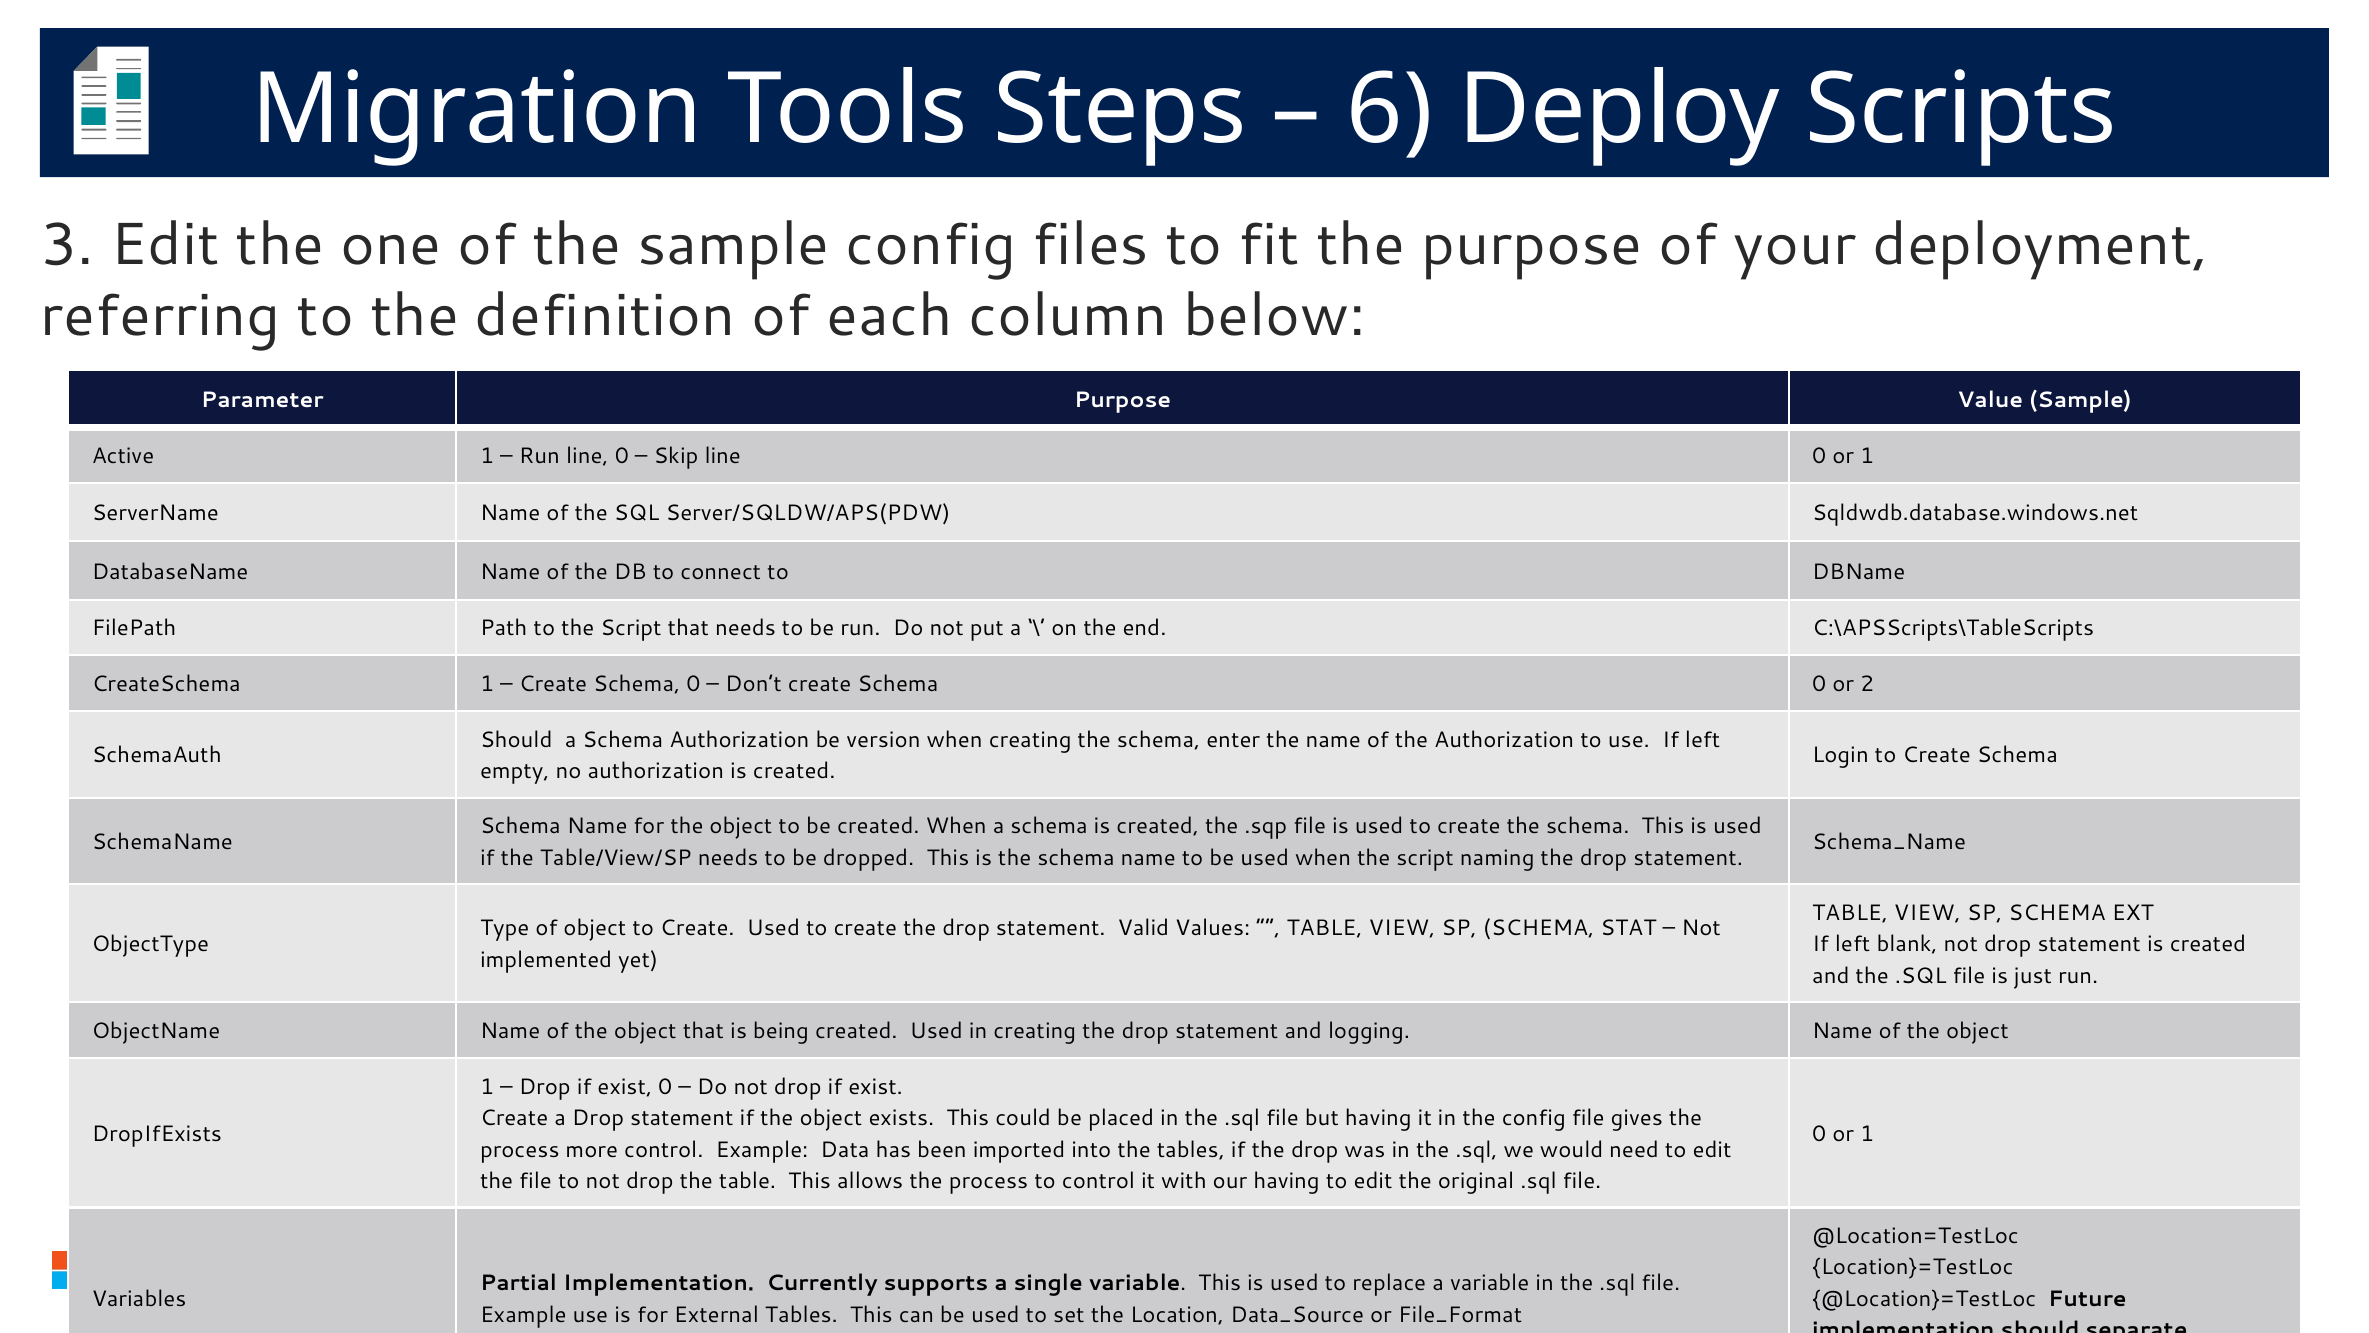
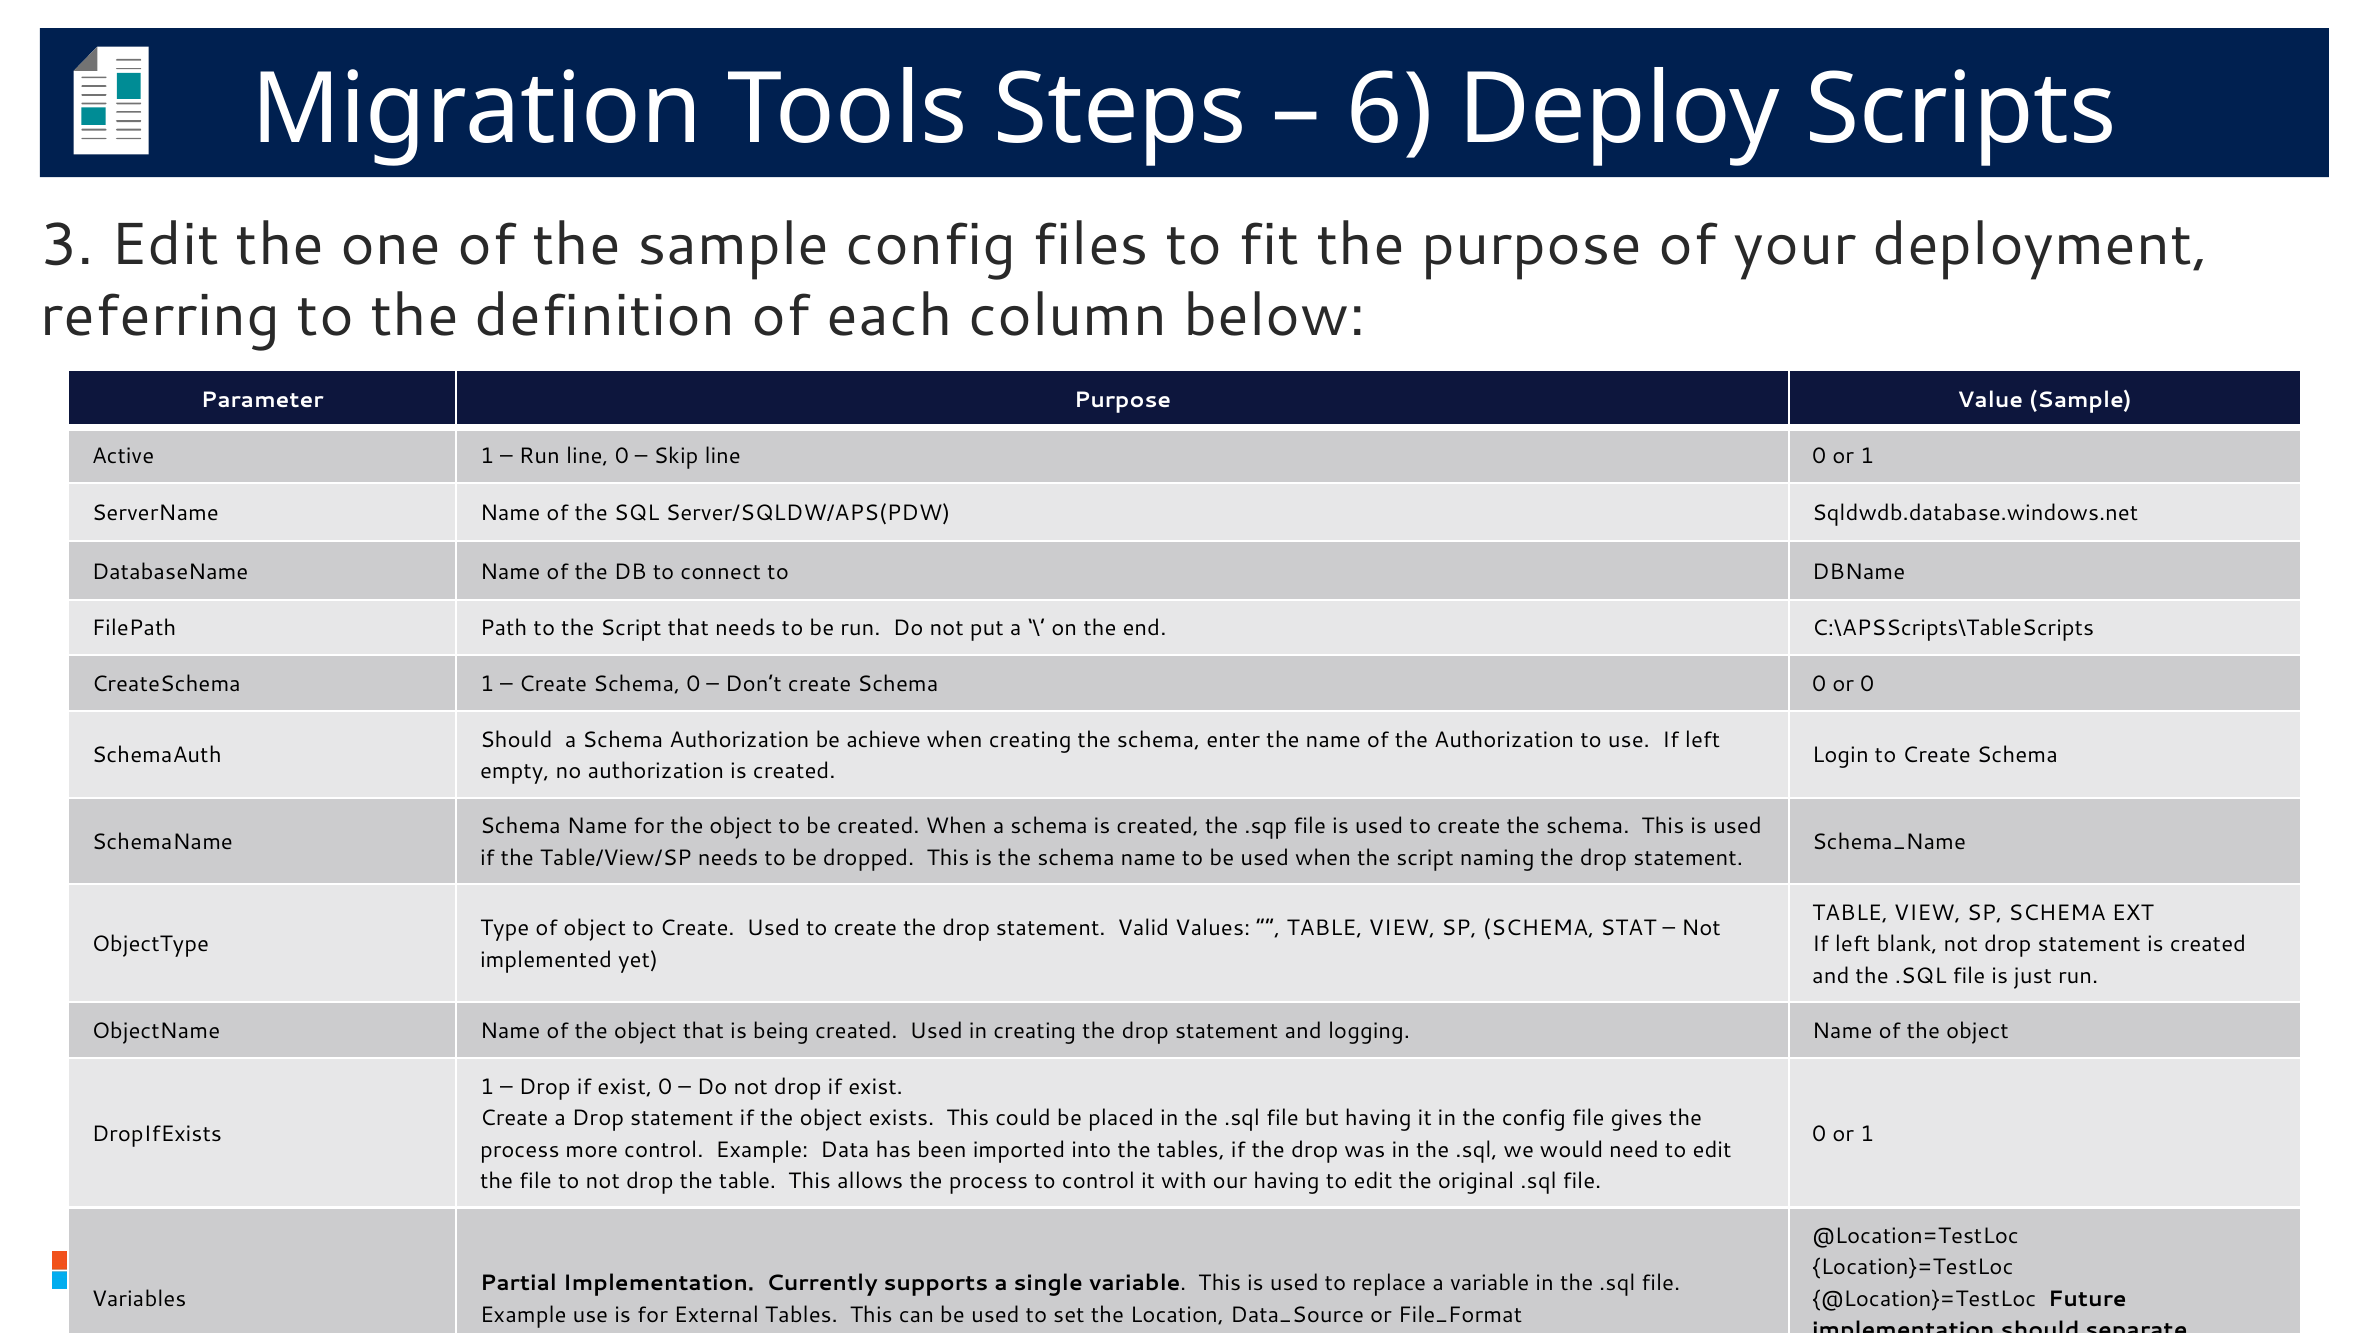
or 2: 2 -> 0 (1867, 684)
version: version -> achieve (884, 740)
